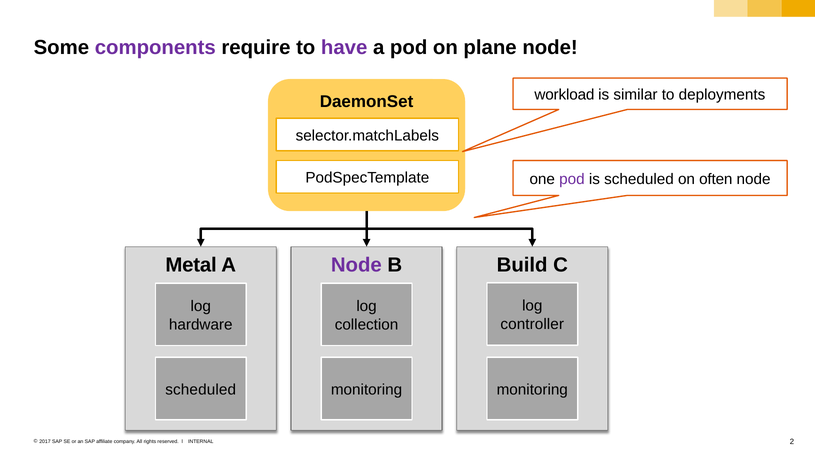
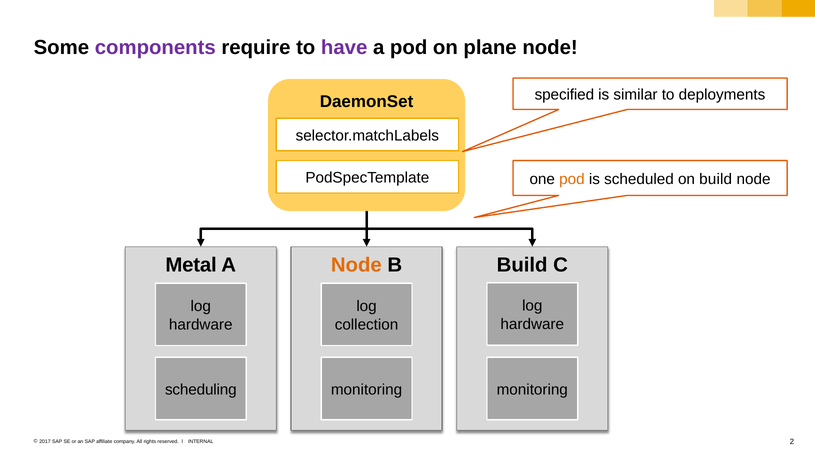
workload: workload -> specified (564, 95)
pod colour: purple -> orange (572, 179)
on often: often -> build (716, 179)
Node colour: purple -> orange (356, 265)
controller: controller -> hardware (532, 324)
scheduled: scheduled -> scheduling (201, 390)
